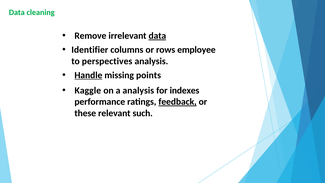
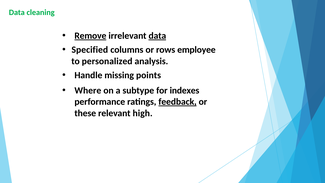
Remove underline: none -> present (90, 36)
Identifier: Identifier -> Specified (90, 50)
perspectives: perspectives -> personalized (107, 61)
Handle underline: present -> none (88, 75)
Kaggle: Kaggle -> Where (88, 90)
a analysis: analysis -> subtype (138, 90)
such: such -> high (143, 113)
